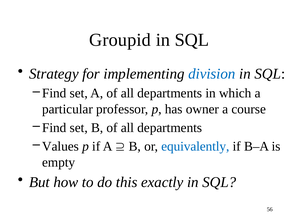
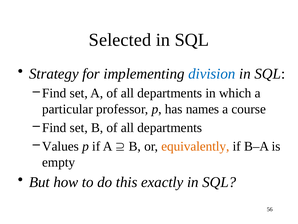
Groupid: Groupid -> Selected (120, 40)
owner: owner -> names (202, 109)
equivalently colour: blue -> orange (195, 146)
